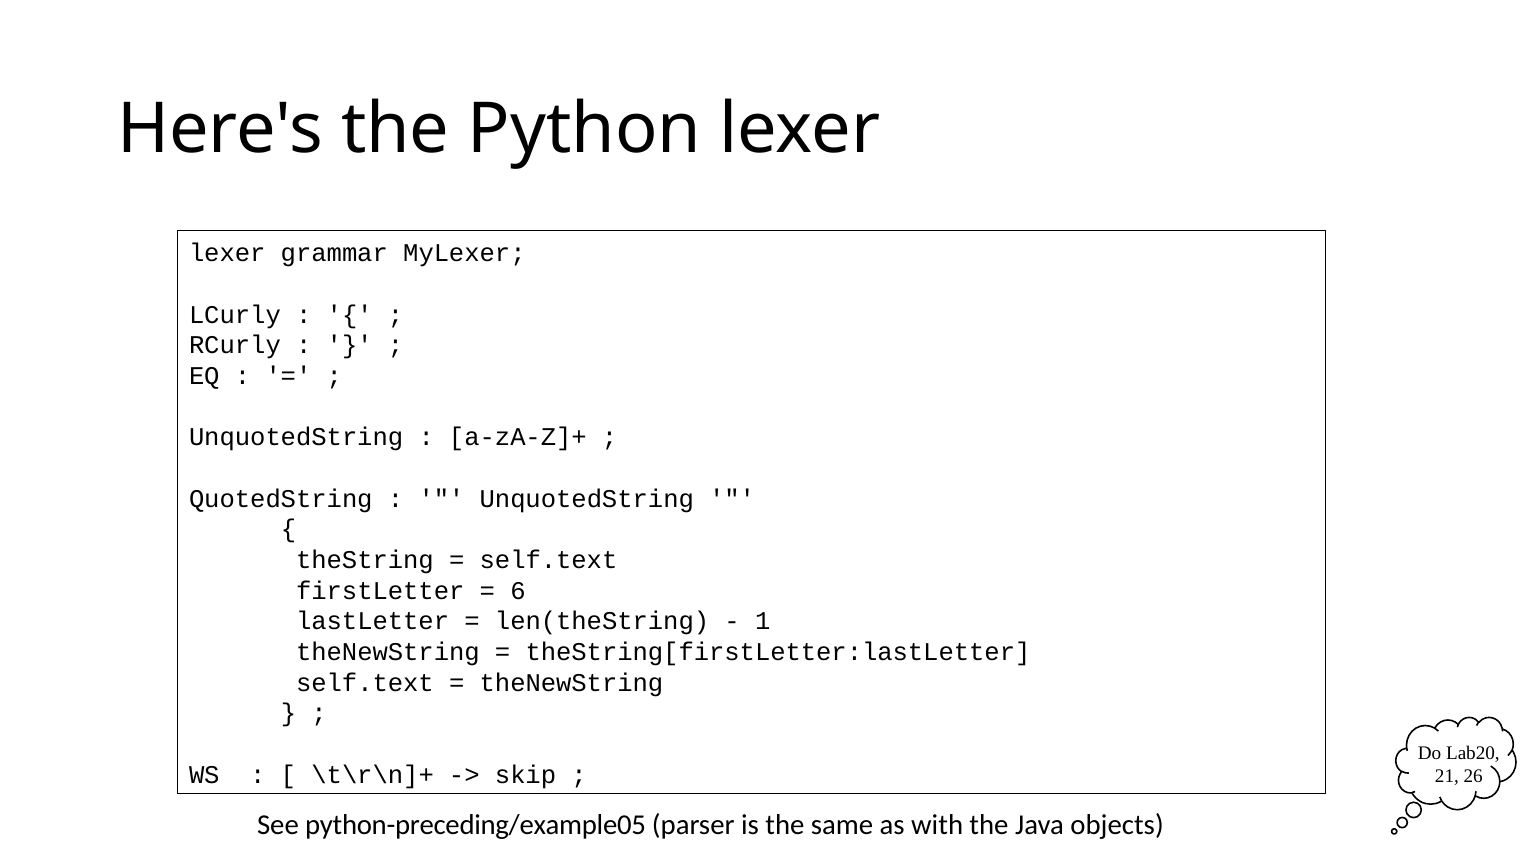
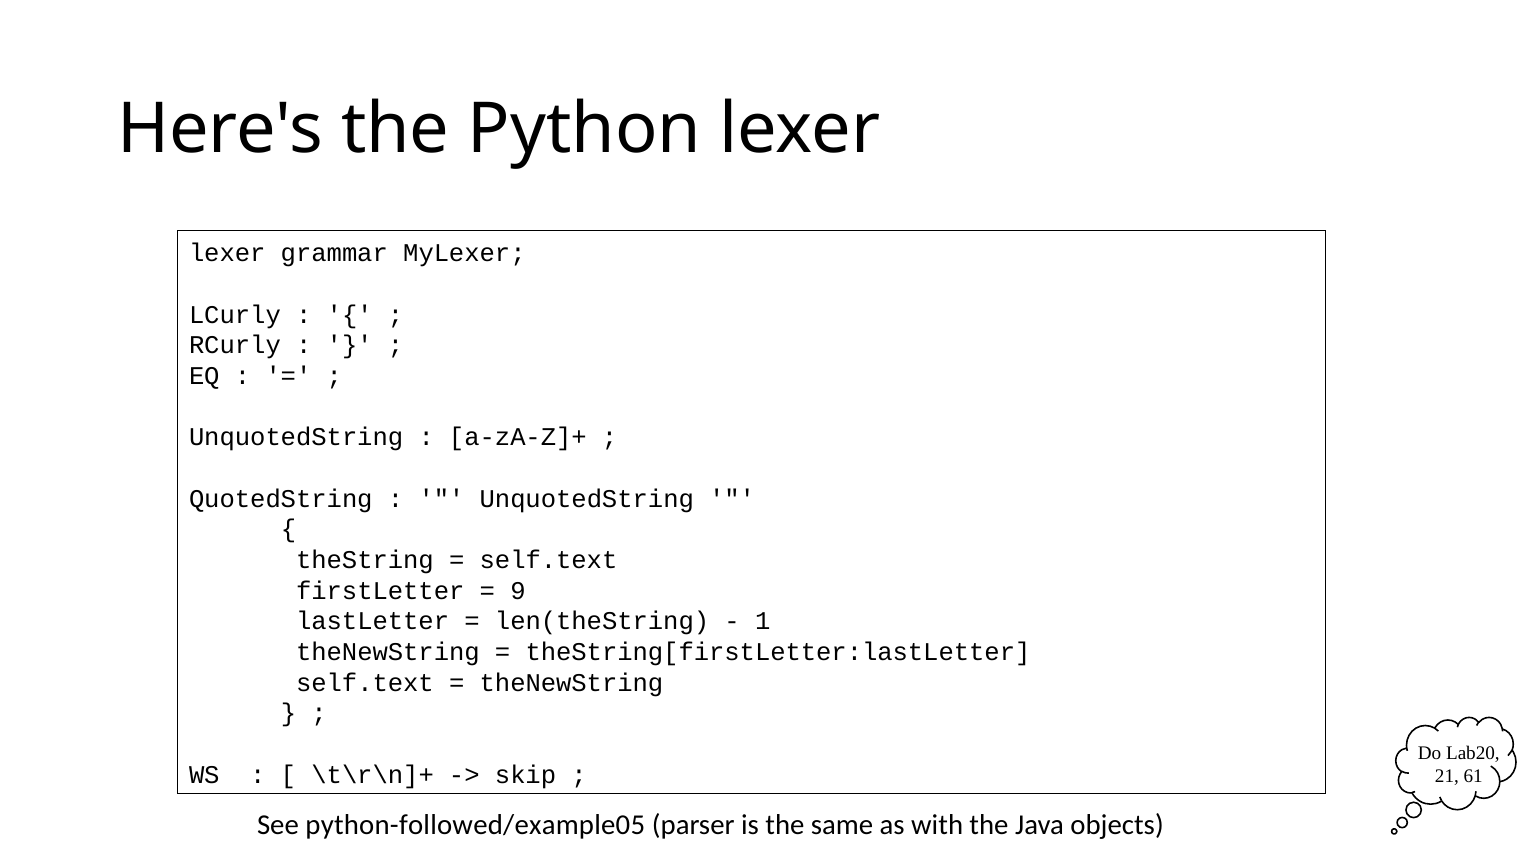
6: 6 -> 9 (518, 591)
26: 26 -> 61 (1473, 777)
python-preceding/example05: python-preceding/example05 -> python-followed/example05 (475, 825)
